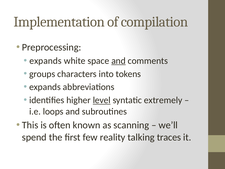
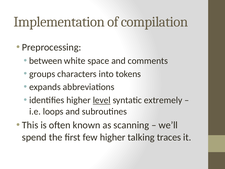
expands: expands -> between (46, 61)
and underline: present -> none (119, 61)
few reality: reality -> higher (113, 137)
